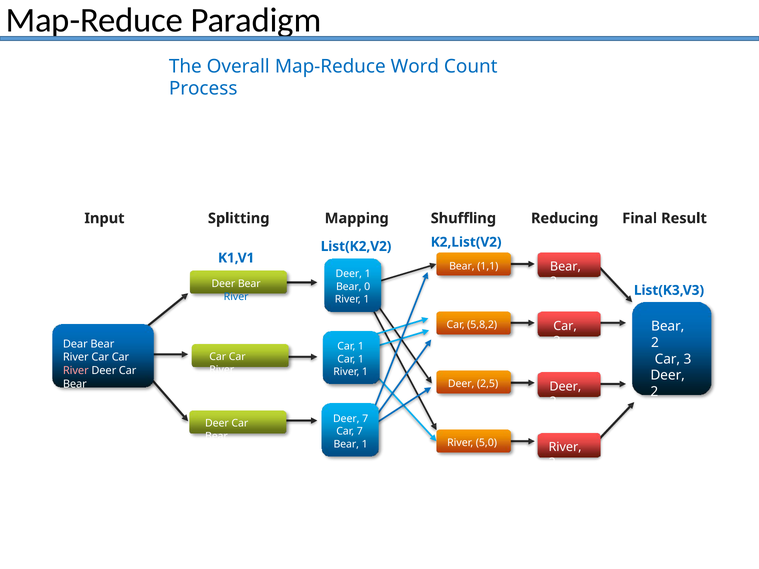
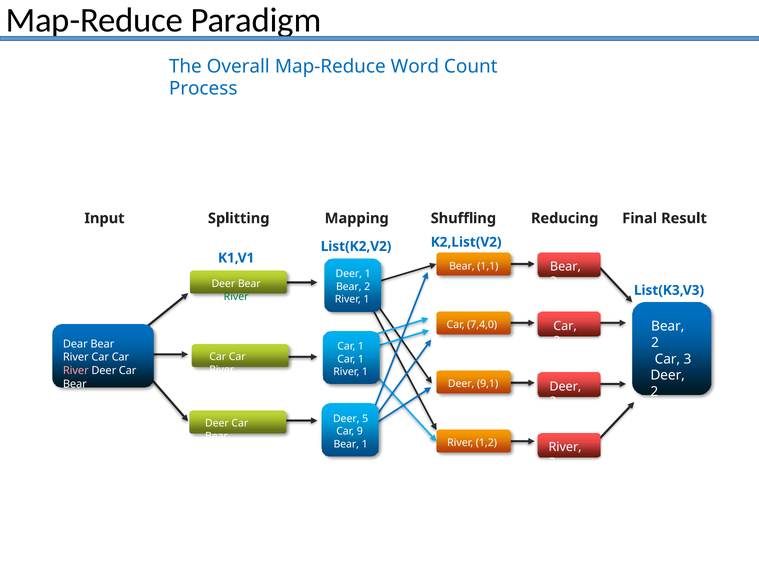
0: 0 -> 2 (367, 287)
River colour: blue -> green (236, 297)
5,8,2: 5,8,2 -> 7,4,0 (482, 325)
2,5: 2,5 -> 9,1 (488, 384)
Deer 7: 7 -> 5 (365, 419)
Car 7: 7 -> 9 (360, 432)
5,0: 5,0 -> 1,2 (486, 443)
